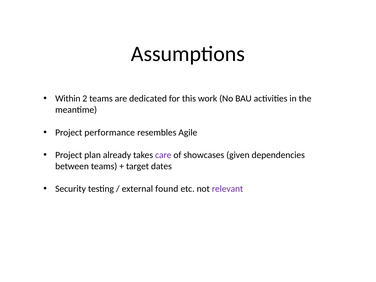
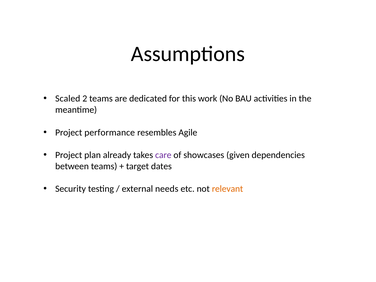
Within: Within -> Scaled (68, 99)
found: found -> needs (167, 189)
relevant colour: purple -> orange (227, 189)
